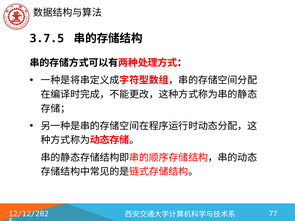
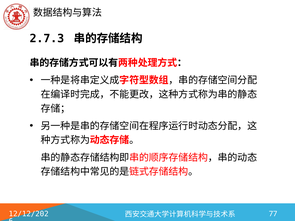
3.7.5: 3.7.5 -> 2.7.3 (47, 39)
